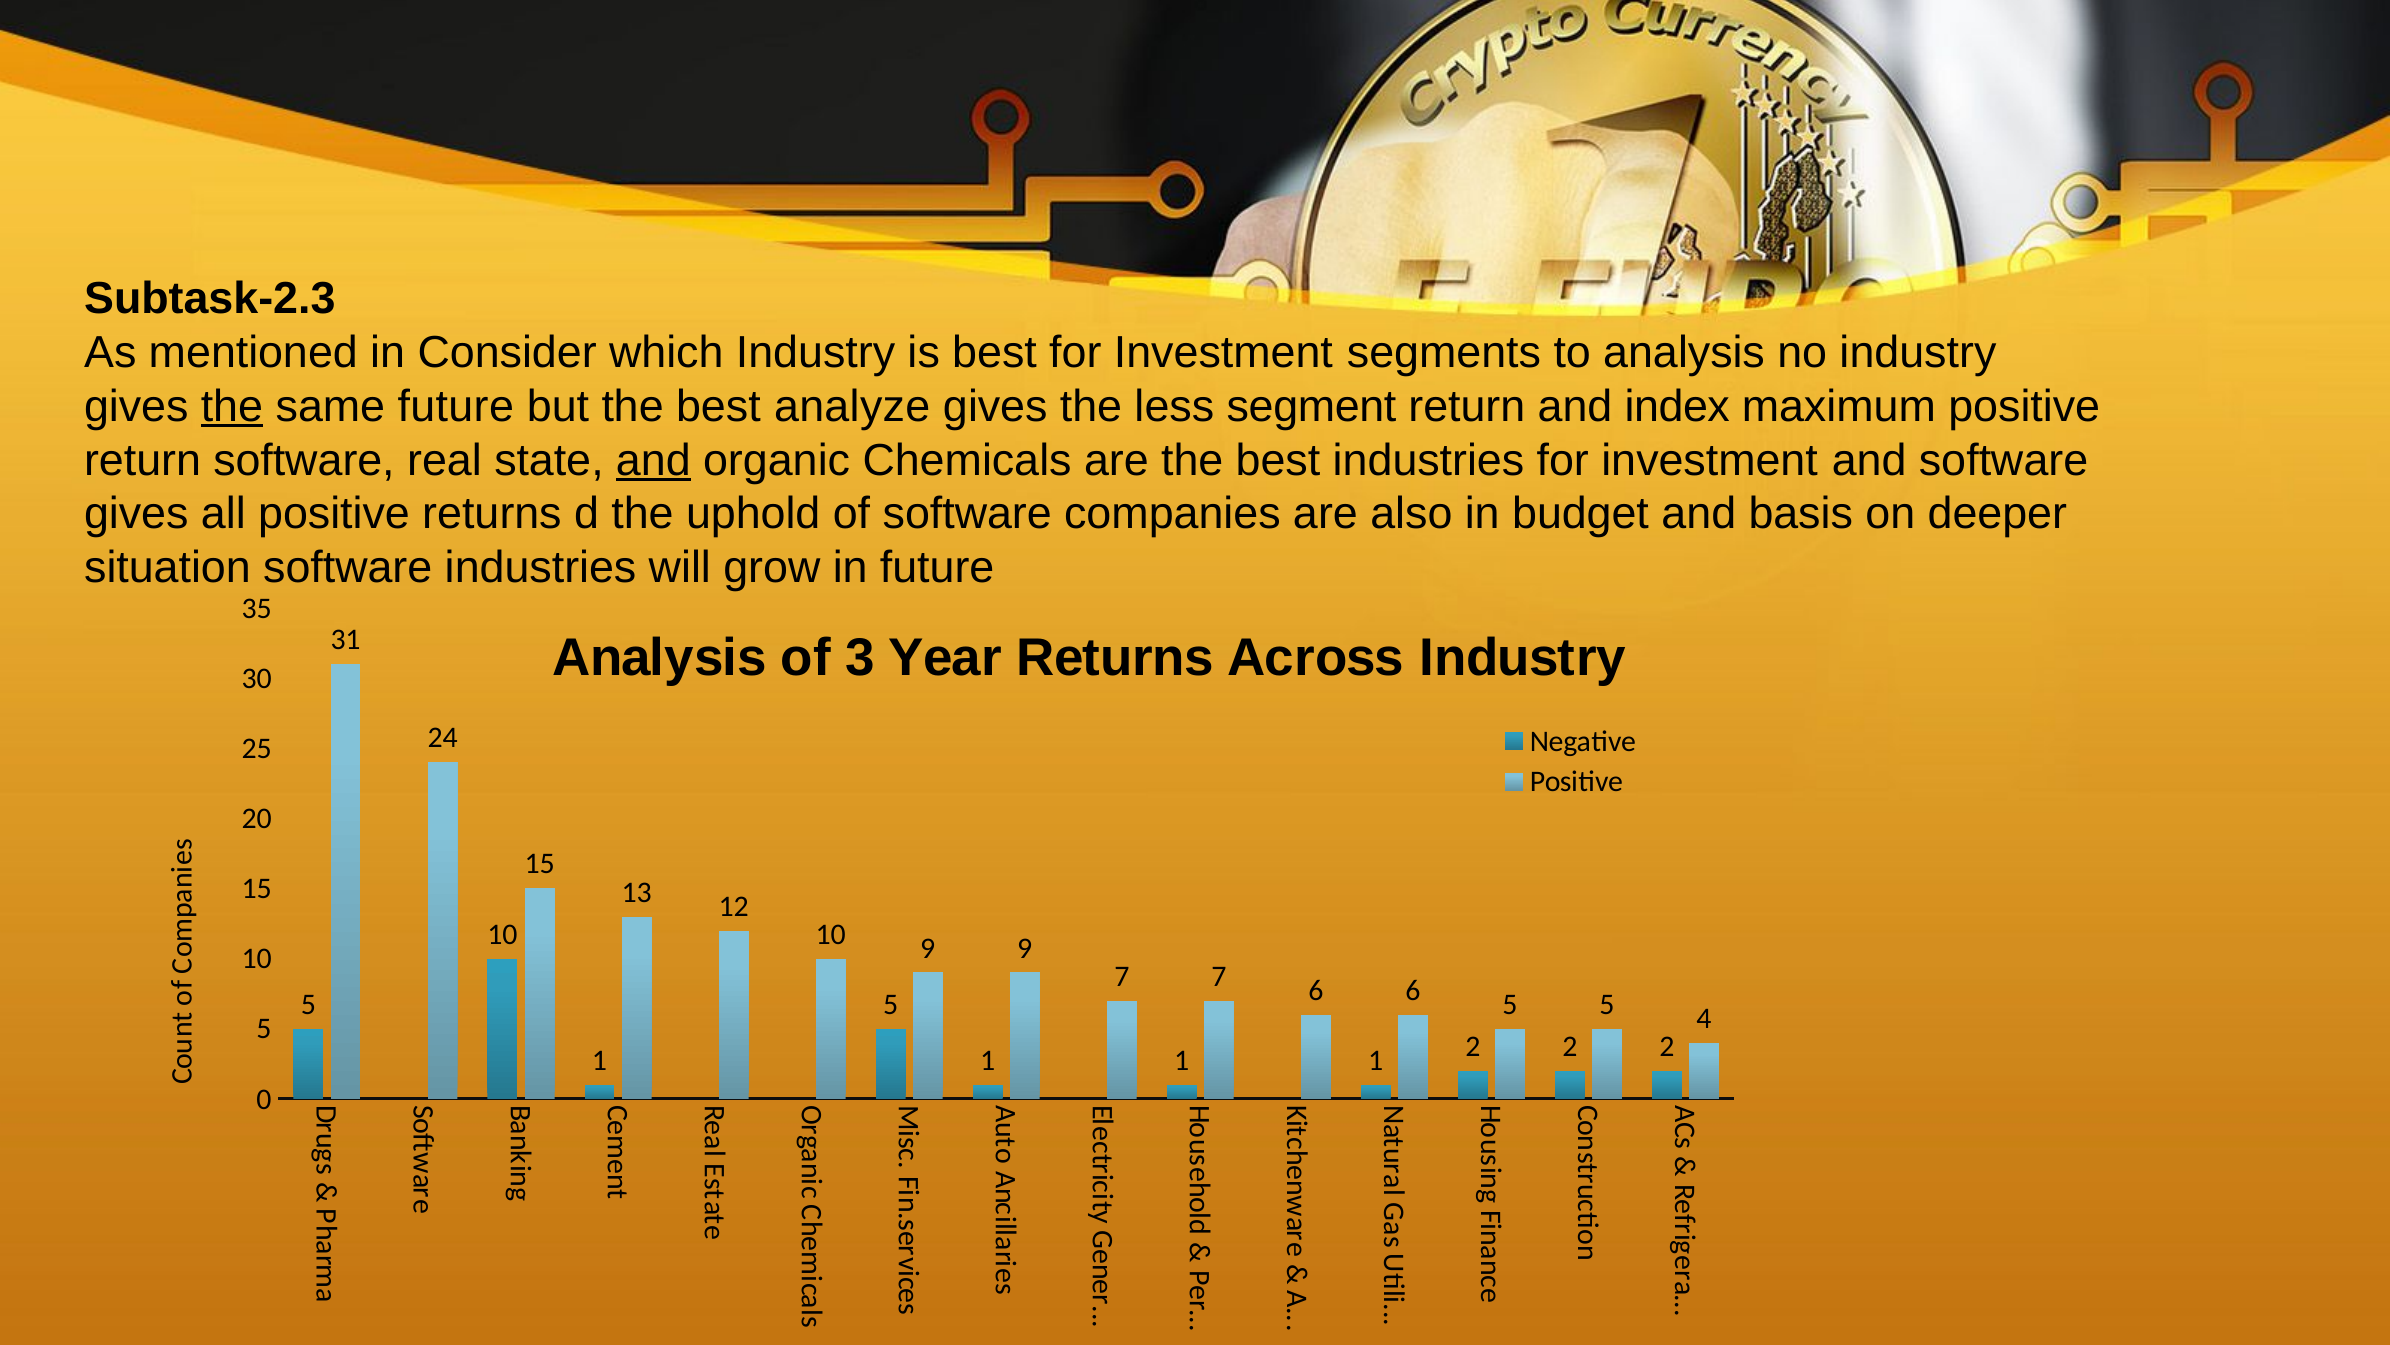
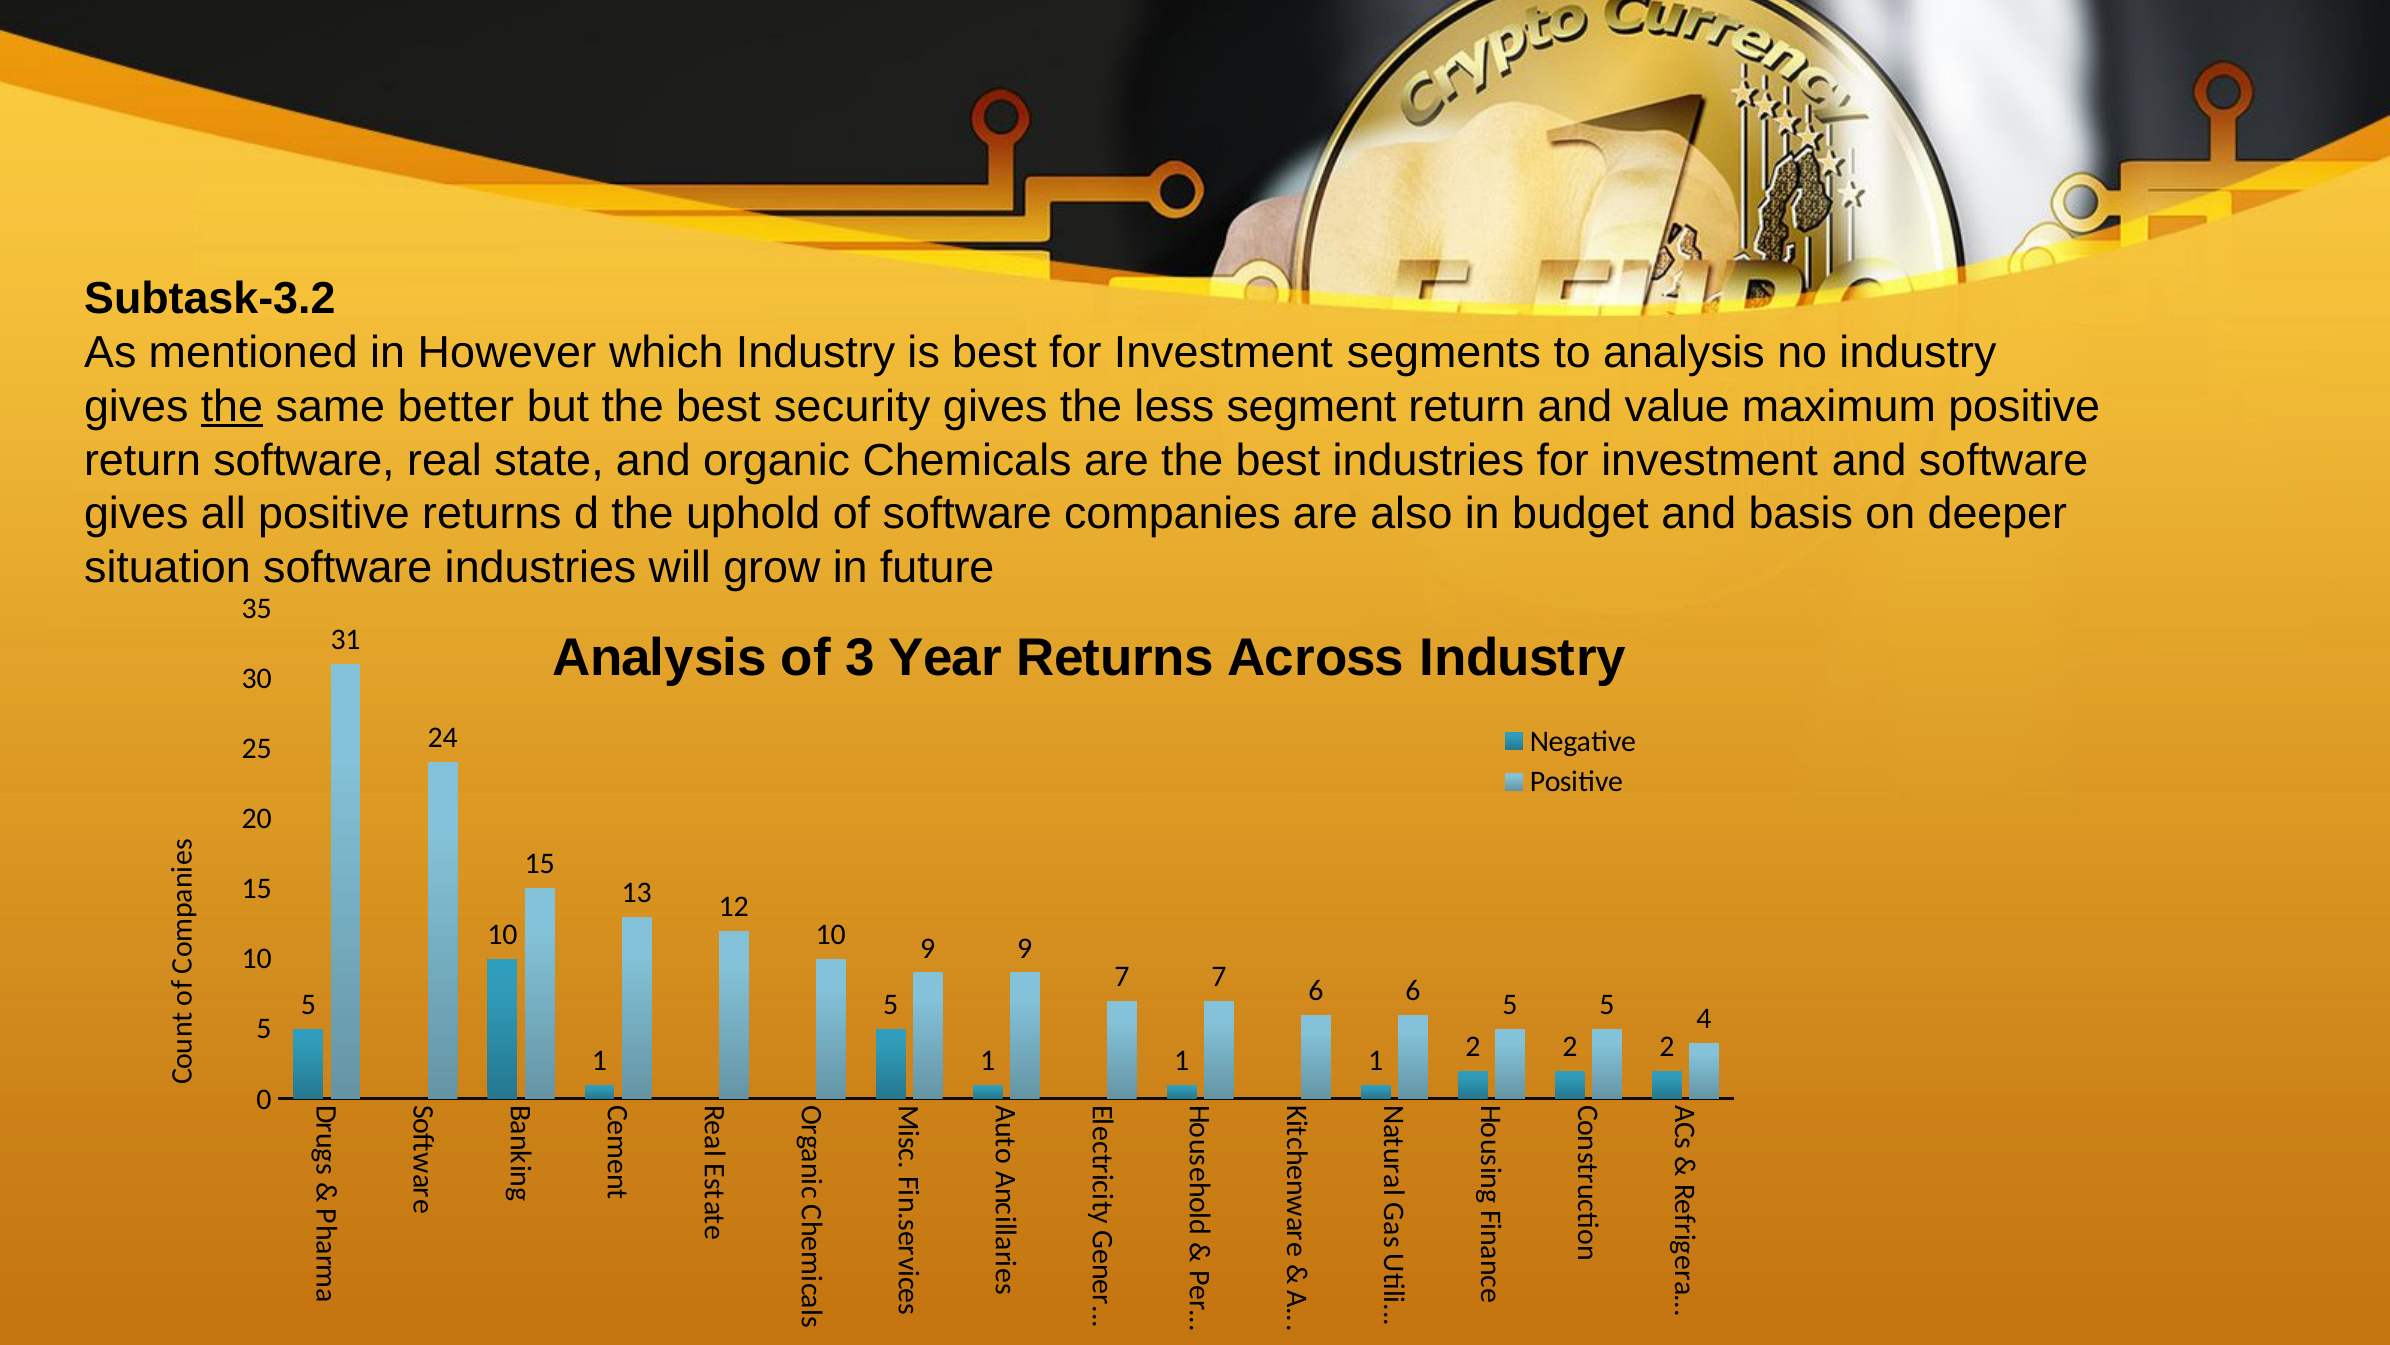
Subtask-2.3: Subtask-2.3 -> Subtask-3.2 (210, 299)
Consider: Consider -> However (507, 352)
same future: future -> better (456, 406)
analyze: analyze -> security (852, 406)
index: index -> value (1677, 406)
and underline: present -> none (653, 460)
